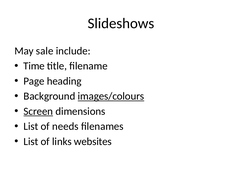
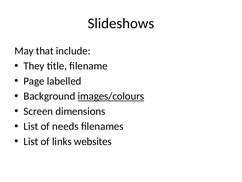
sale: sale -> that (45, 51)
Time: Time -> They (34, 66)
heading: heading -> labelled (64, 81)
Screen underline: present -> none (38, 111)
